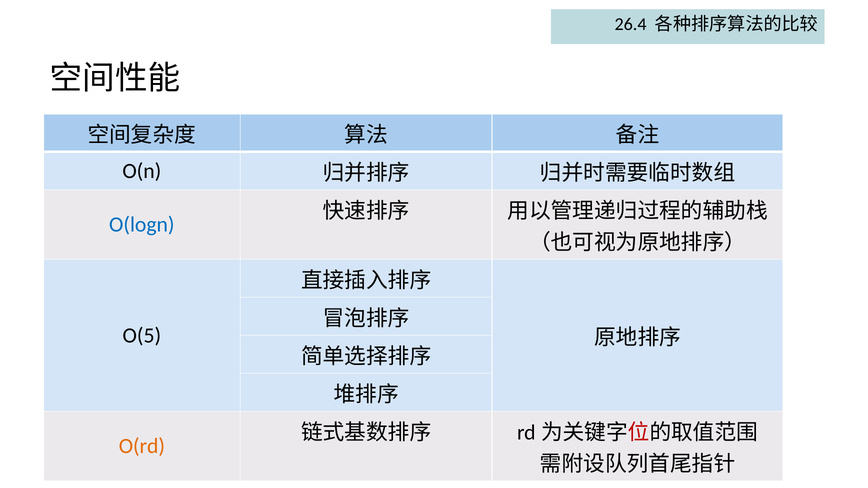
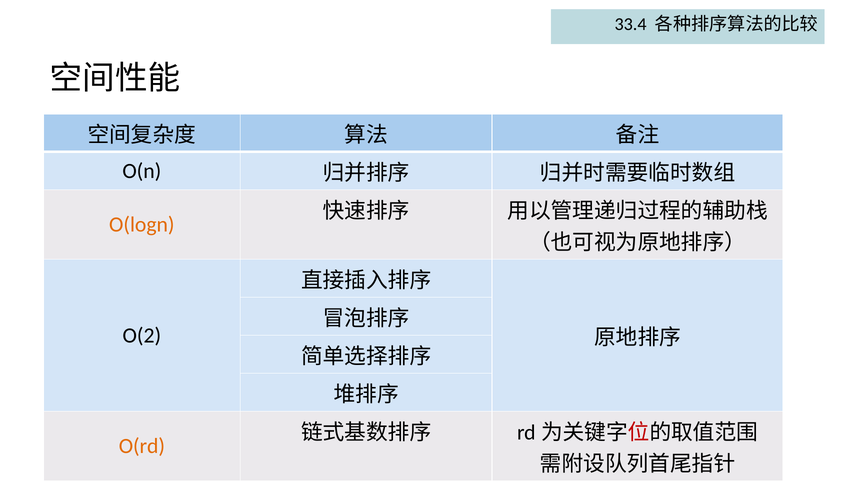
26.4: 26.4 -> 33.4 (631, 25)
O(logn colour: blue -> orange (142, 225)
O(5: O(5 -> O(2 (142, 336)
